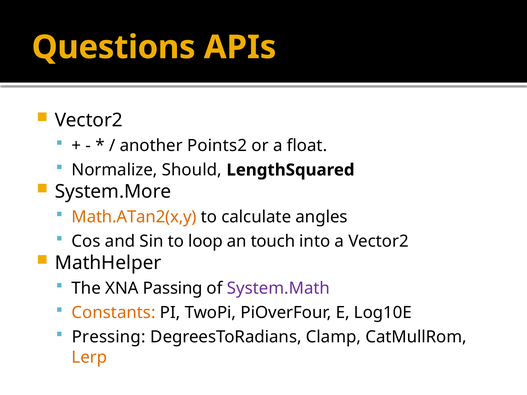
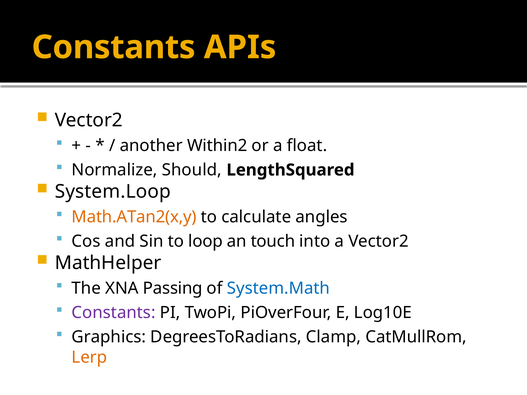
Questions: Questions -> Constants (114, 47)
Points2: Points2 -> Within2 (217, 146)
System.More: System.More -> System.Loop (113, 192)
System.Math colour: purple -> blue (278, 289)
Constants colour: orange -> purple (114, 313)
Pressing: Pressing -> Graphics (109, 337)
